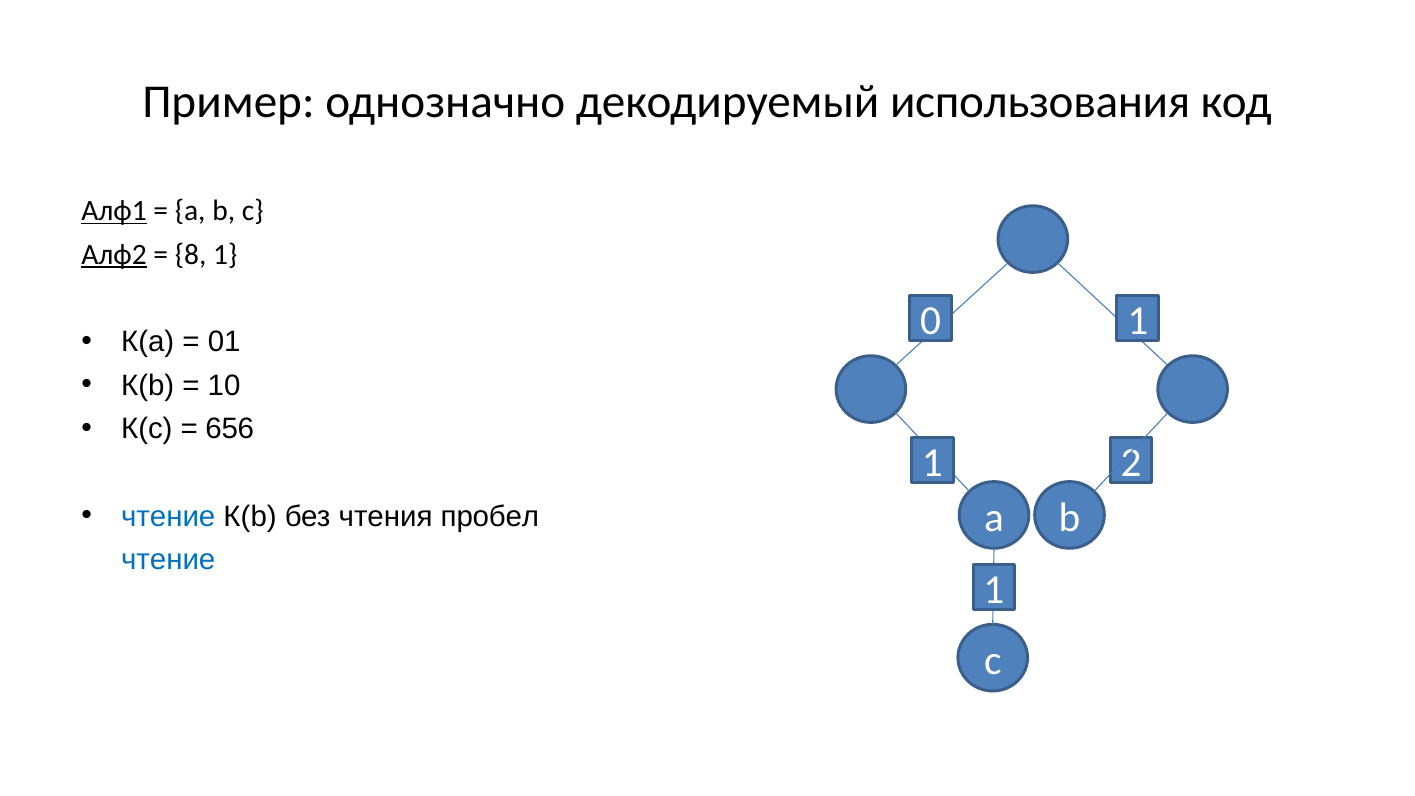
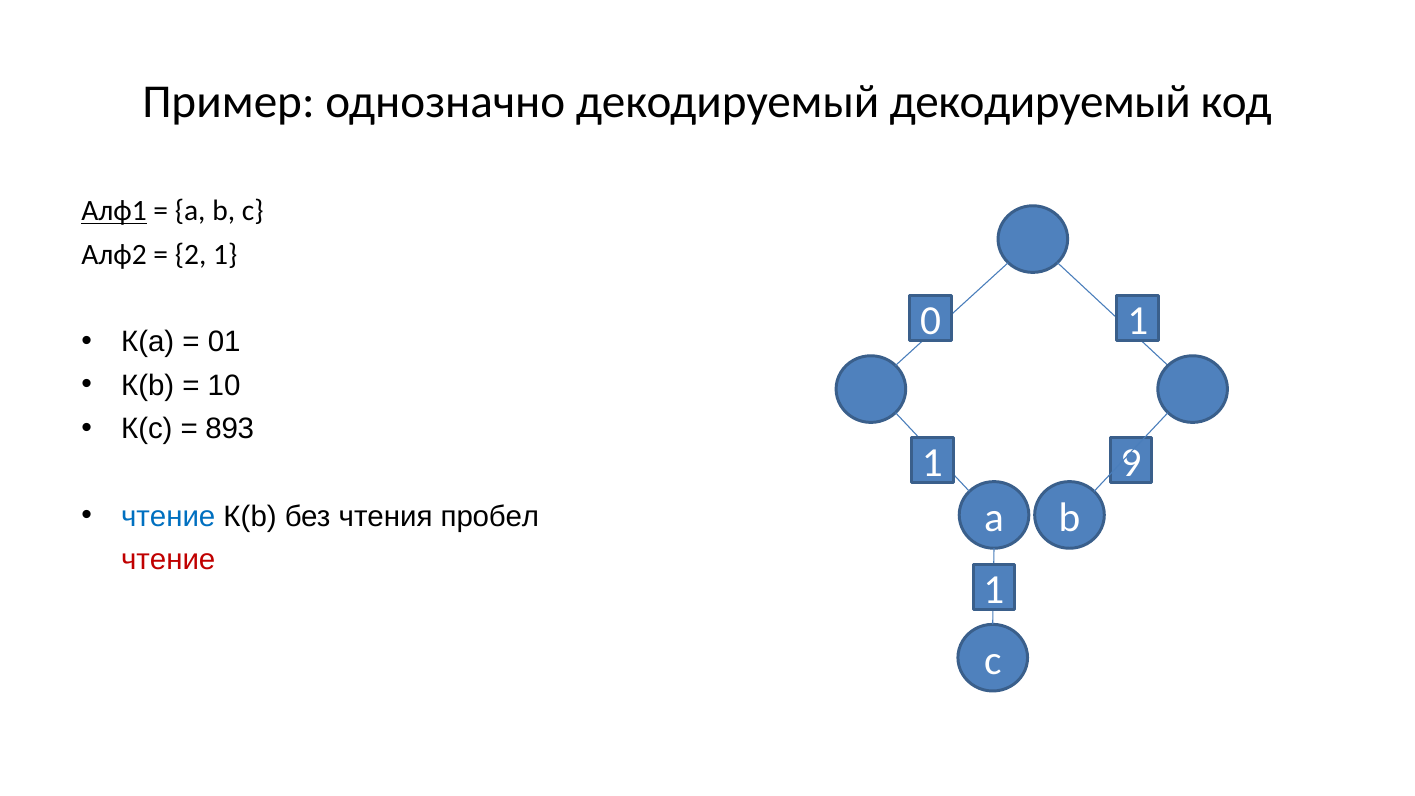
декодируемый использования: использования -> декодируемый (1040, 101)
Алф2 underline: present -> none (114, 254)
8: 8 -> 2 (191, 254)
656: 656 -> 893 (230, 429)
2: 2 -> 9 (1131, 463)
чтение colour: blue -> red (168, 560)
